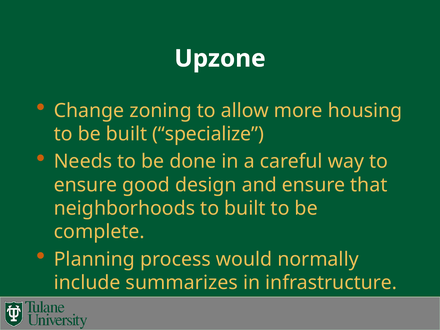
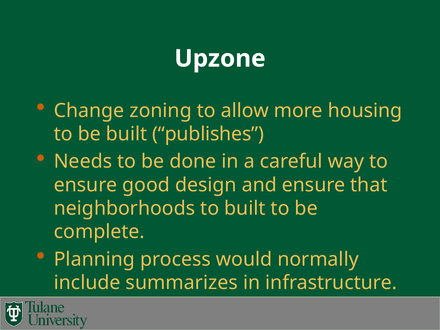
specialize: specialize -> publishes (208, 134)
